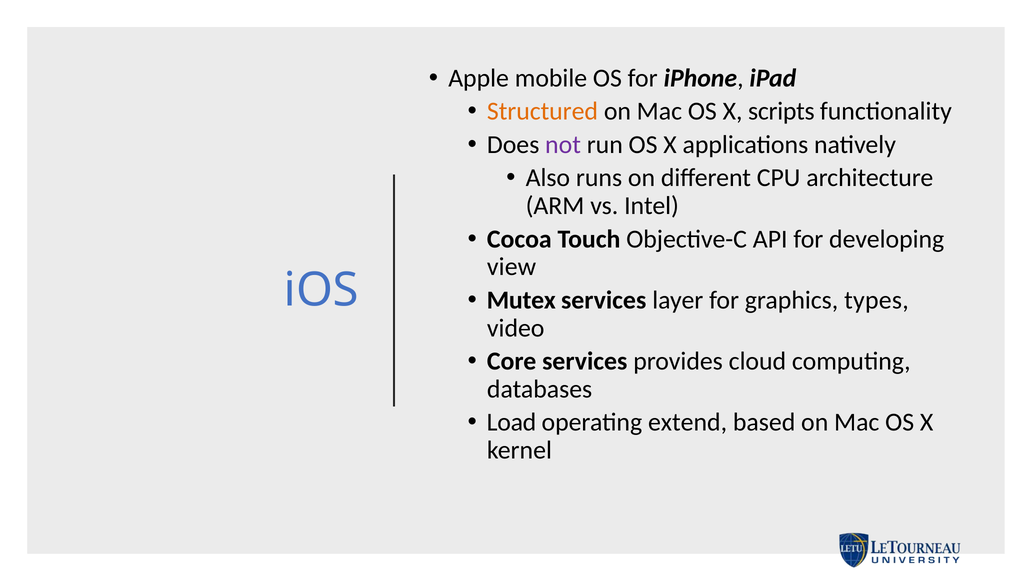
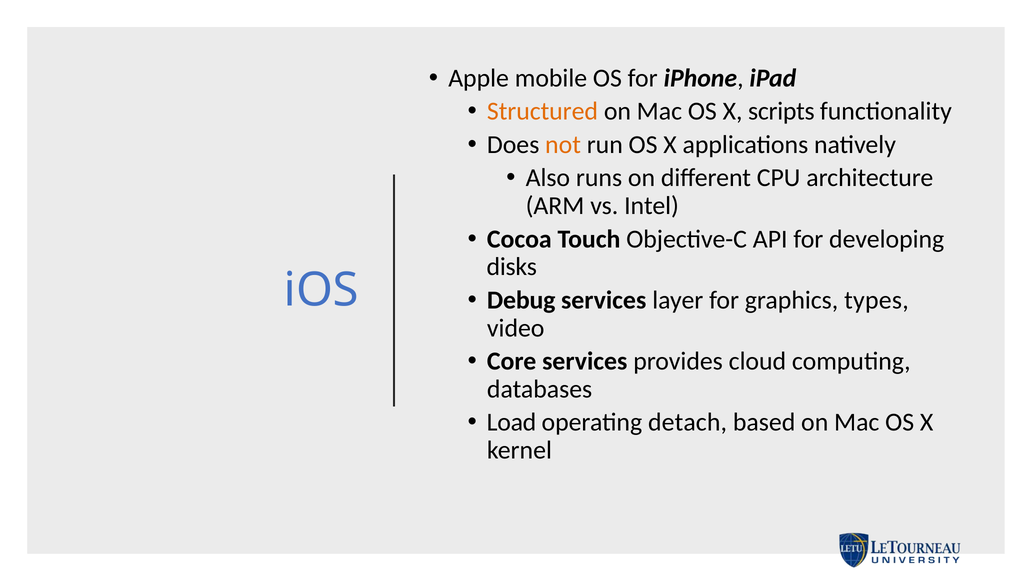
not colour: purple -> orange (563, 145)
view: view -> disks (512, 267)
Mutex: Mutex -> Debug (521, 300)
extend: extend -> detach (688, 422)
